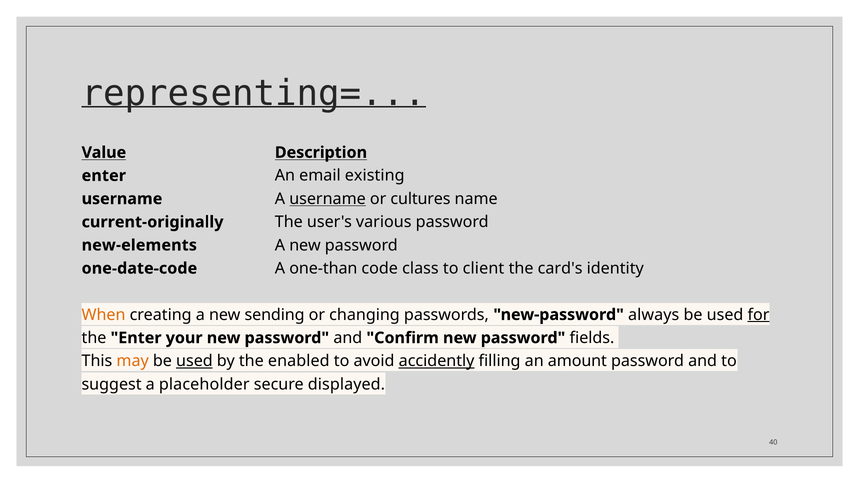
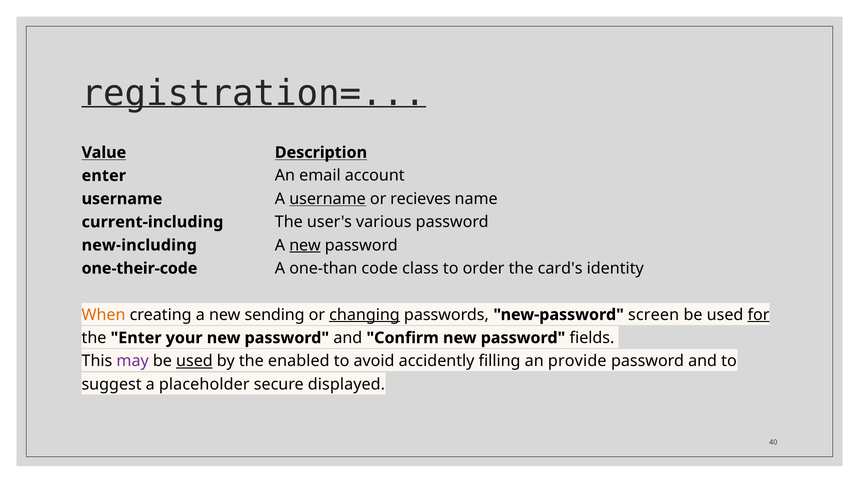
representing=: representing= -> registration= (254, 93)
existing: existing -> account (375, 176)
cultures: cultures -> recieves (421, 199)
current-originally: current-originally -> current-including (152, 222)
new-elements: new-elements -> new-including (139, 245)
new underline: none -> present (305, 245)
one-date-code: one-date-code -> one-their-code (139, 268)
client: client -> order (484, 268)
changing underline: none -> present (365, 315)
always: always -> screen (654, 315)
may colour: orange -> purple (133, 361)
accidently underline: present -> none (437, 361)
amount: amount -> provide (577, 361)
